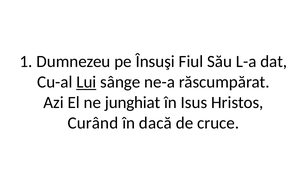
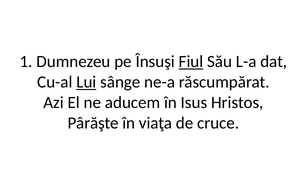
Fiul underline: none -> present (191, 61)
junghiat: junghiat -> aducem (133, 102)
Curând: Curând -> Pârăşte (93, 123)
dacă: dacă -> viaţa (156, 123)
